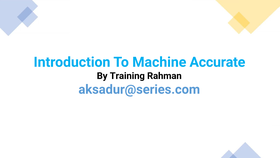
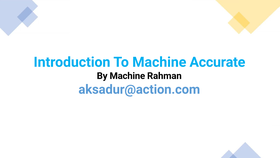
By Training: Training -> Machine (127, 76)
aksadur@series.com: aksadur@series.com -> aksadur@action.com (139, 89)
